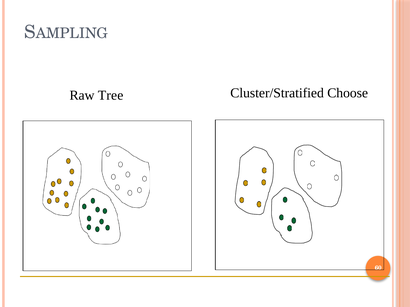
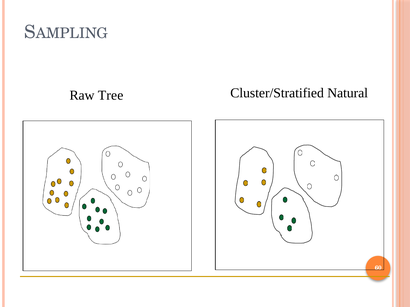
Choose: Choose -> Natural (348, 93)
